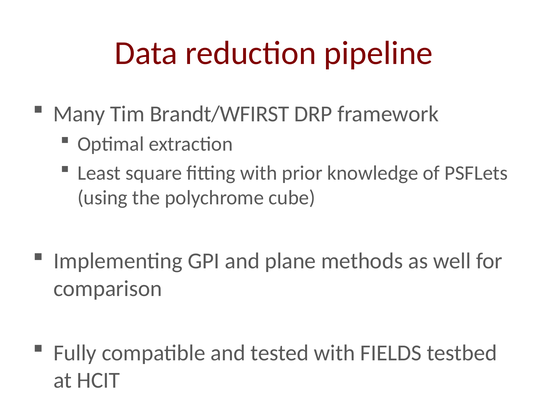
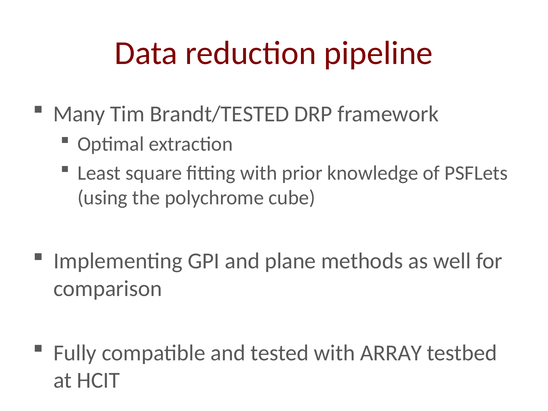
Brandt/WFIRST: Brandt/WFIRST -> Brandt/TESTED (219, 114)
FIELDS: FIELDS -> ARRAY (391, 353)
